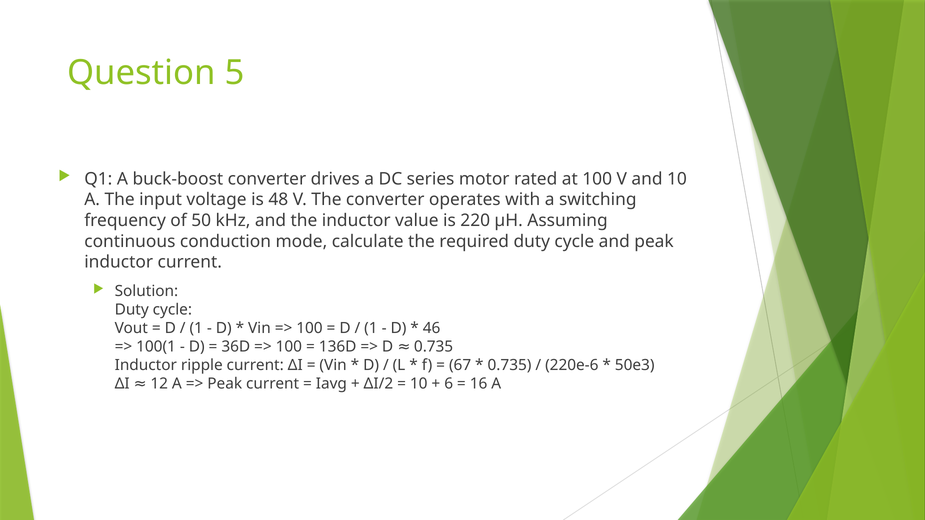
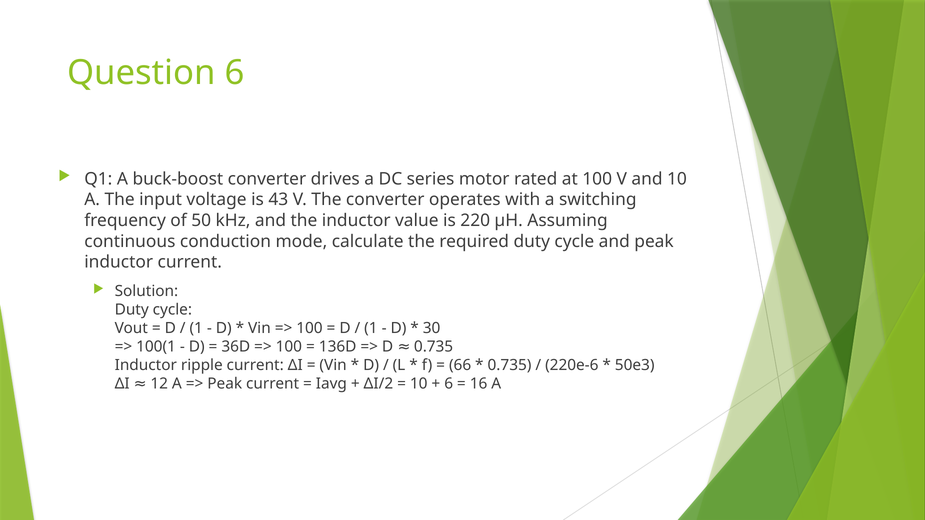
Question 5: 5 -> 6 (235, 73)
48: 48 -> 43 (278, 200)
46: 46 -> 30 (432, 328)
67: 67 -> 66 (460, 365)
